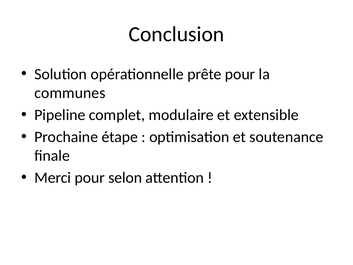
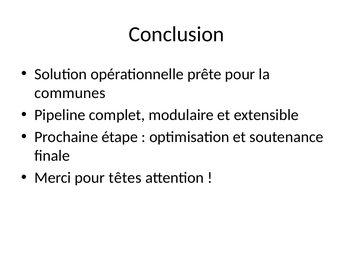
selon: selon -> têtes (125, 178)
